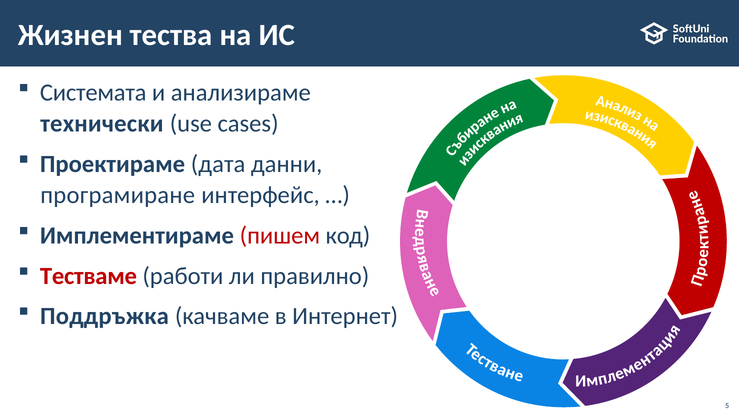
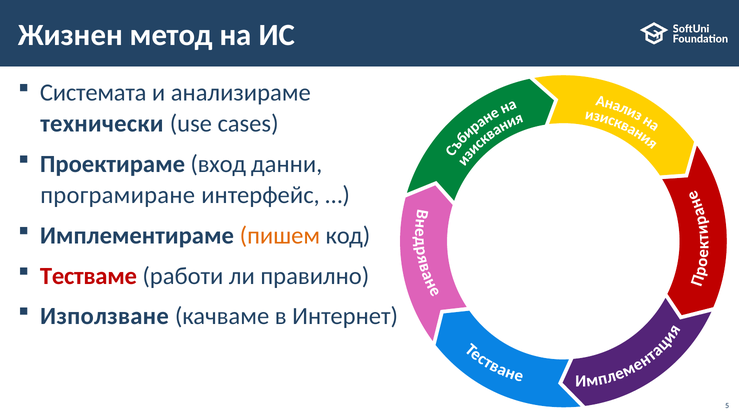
тества: тества -> метод (171, 35)
дата: дата -> вход (218, 164)
пишем colour: red -> orange (280, 235)
Поддръжка: Поддръжка -> Използване (104, 316)
